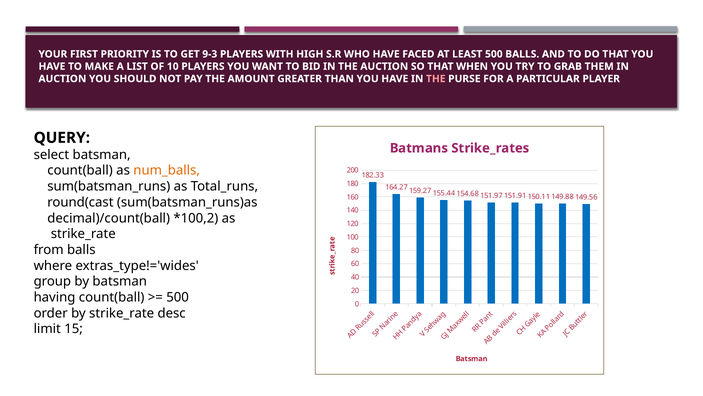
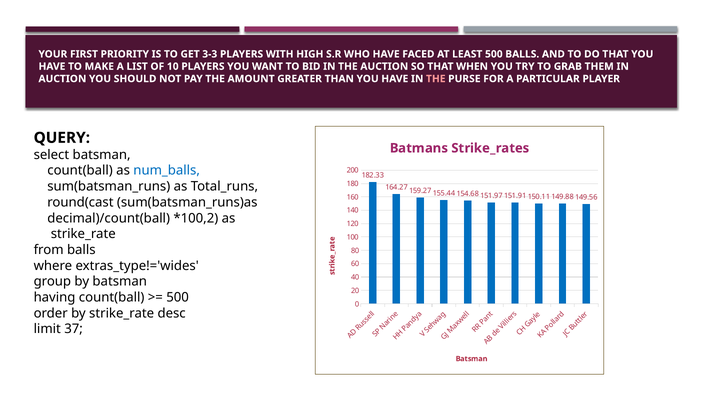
9-3: 9-3 -> 3-3 (210, 54)
num_balls colour: orange -> blue (167, 170)
15: 15 -> 37 (74, 329)
